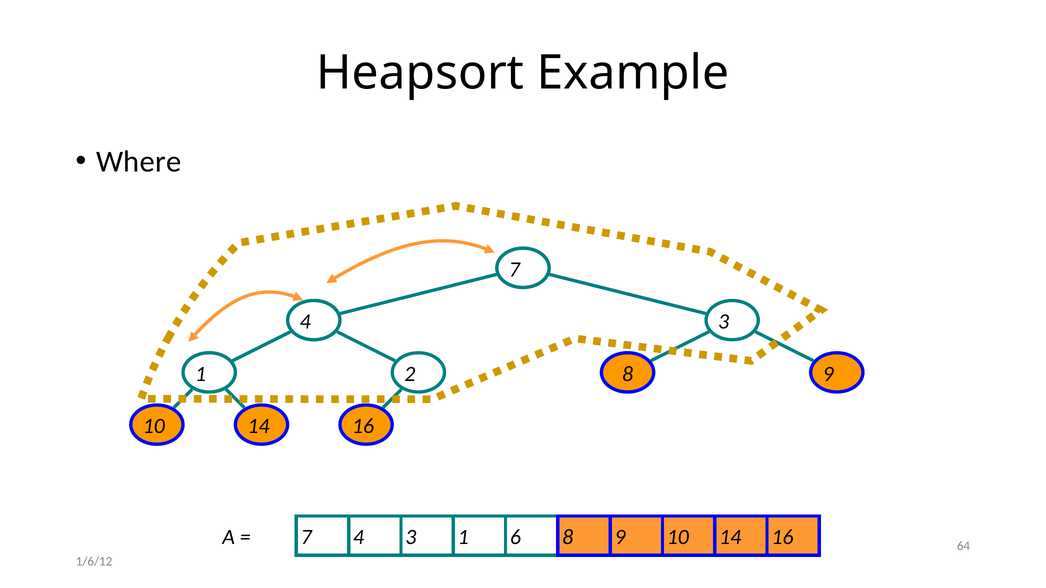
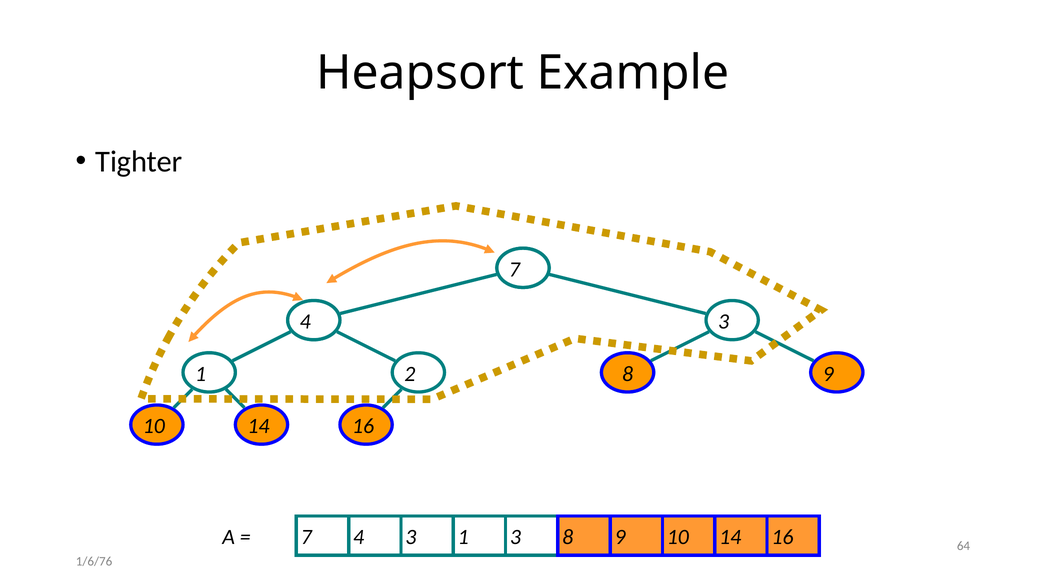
Where: Where -> Tighter (139, 162)
1 6: 6 -> 3 (515, 538)
1/6/12: 1/6/12 -> 1/6/76 (94, 562)
